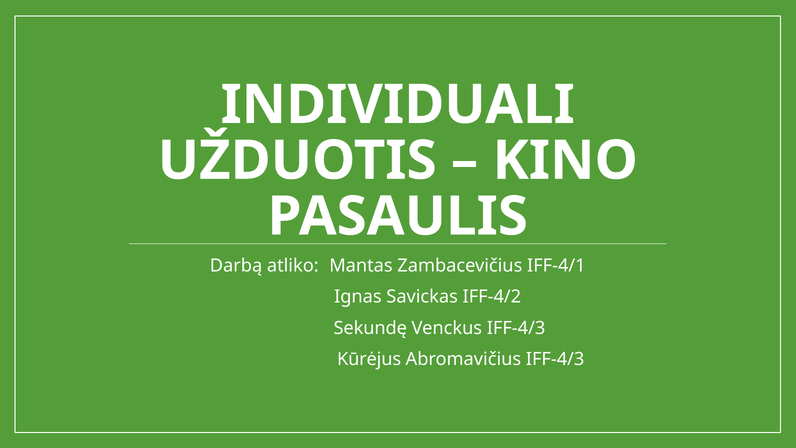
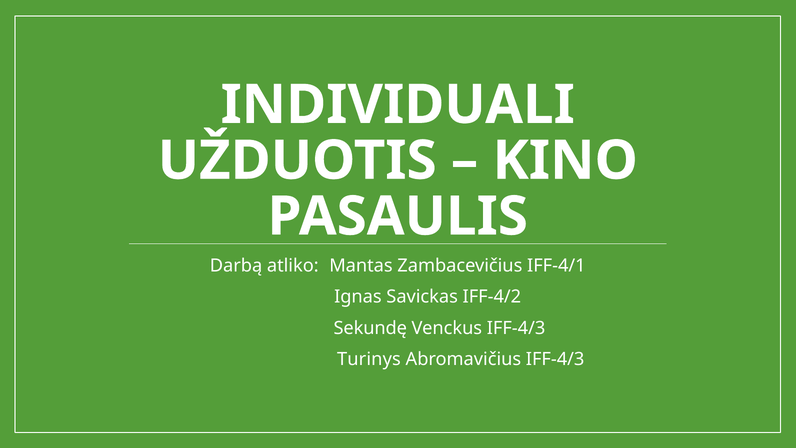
Kūrėjus: Kūrėjus -> Turinys (369, 359)
